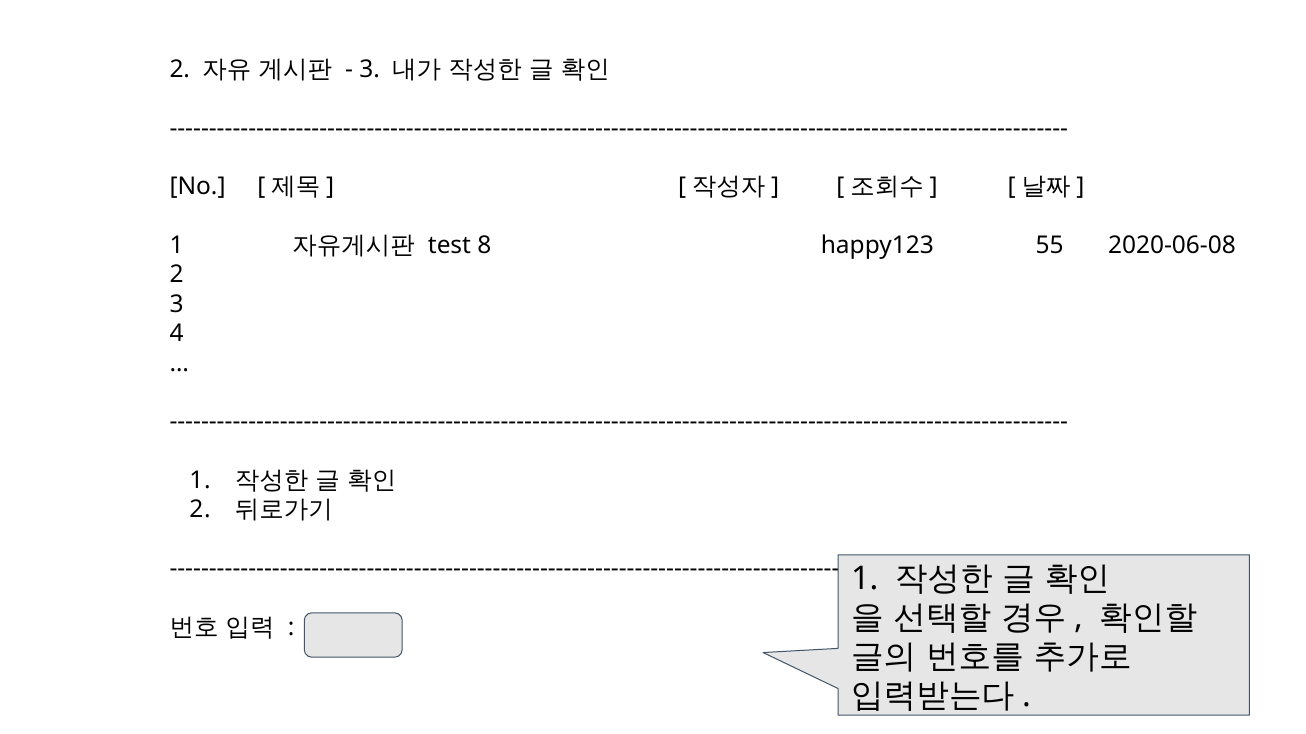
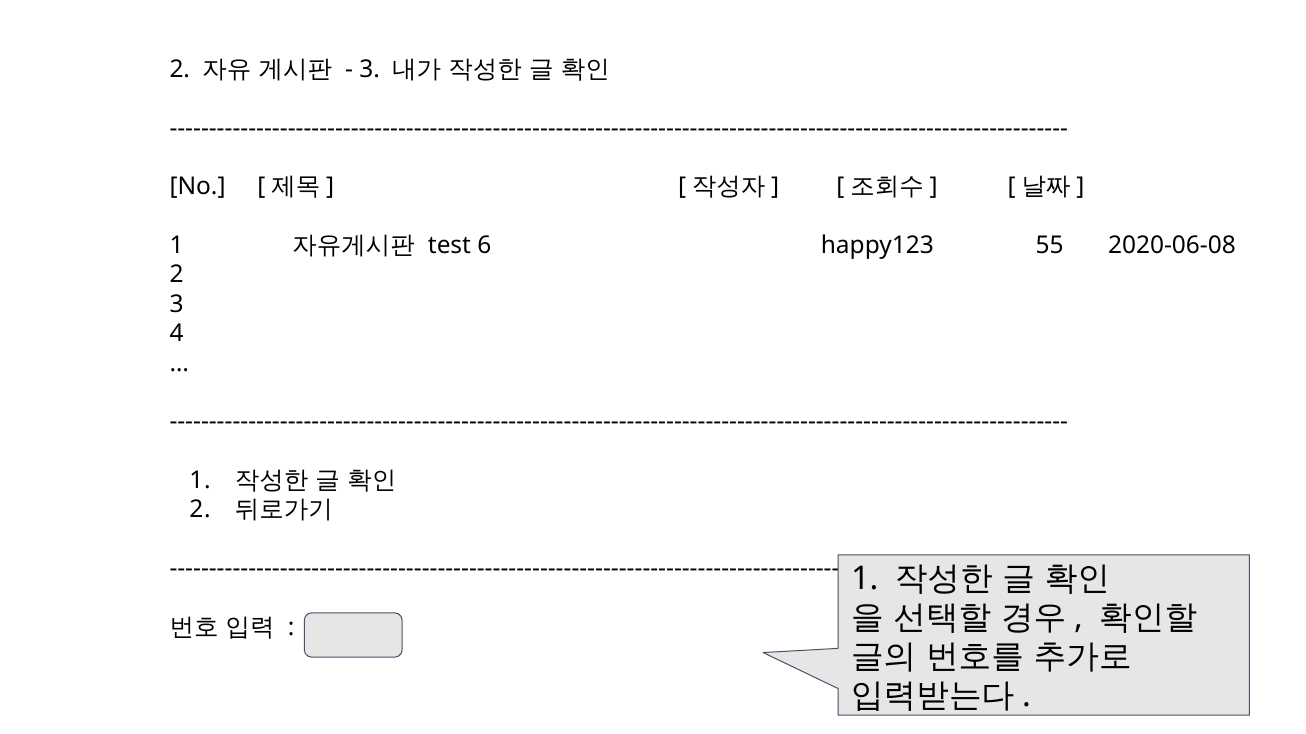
8: 8 -> 6 (484, 246)
